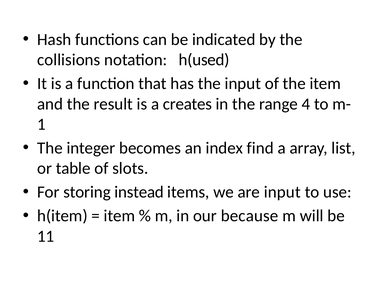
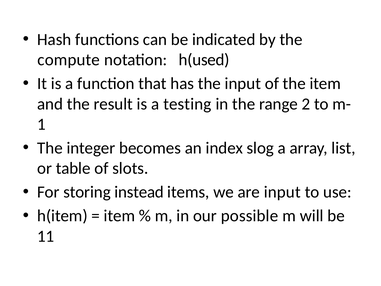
collisions: collisions -> compute (69, 60)
creates: creates -> testing (187, 104)
4: 4 -> 2 (306, 104)
find: find -> slog (260, 148)
because: because -> possible (250, 216)
